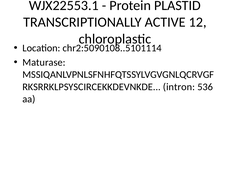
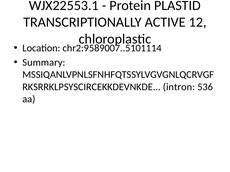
chr2:5090108..5101114: chr2:5090108..5101114 -> chr2:9589007..5101114 (112, 48)
Maturase: Maturase -> Summary (44, 63)
